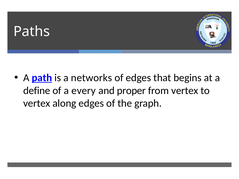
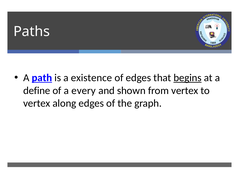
networks: networks -> existence (92, 78)
begins underline: none -> present (188, 78)
proper: proper -> shown (131, 91)
